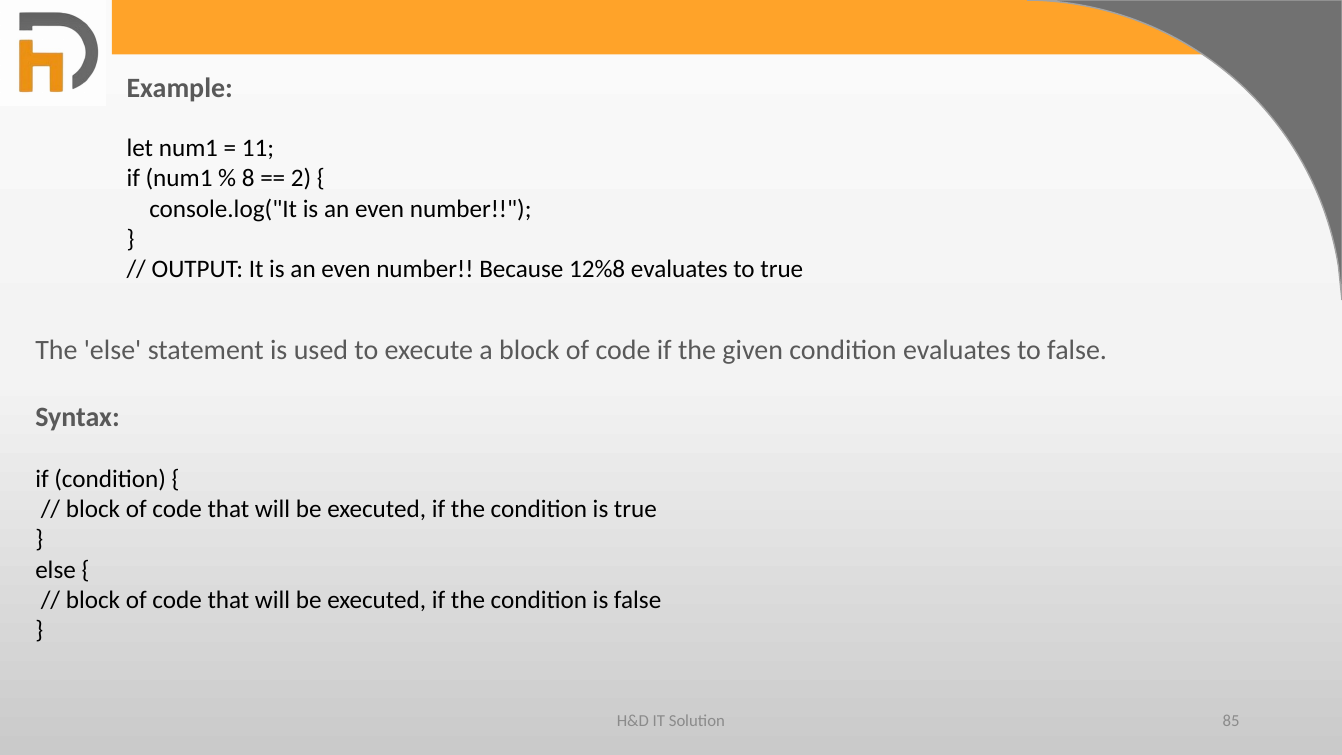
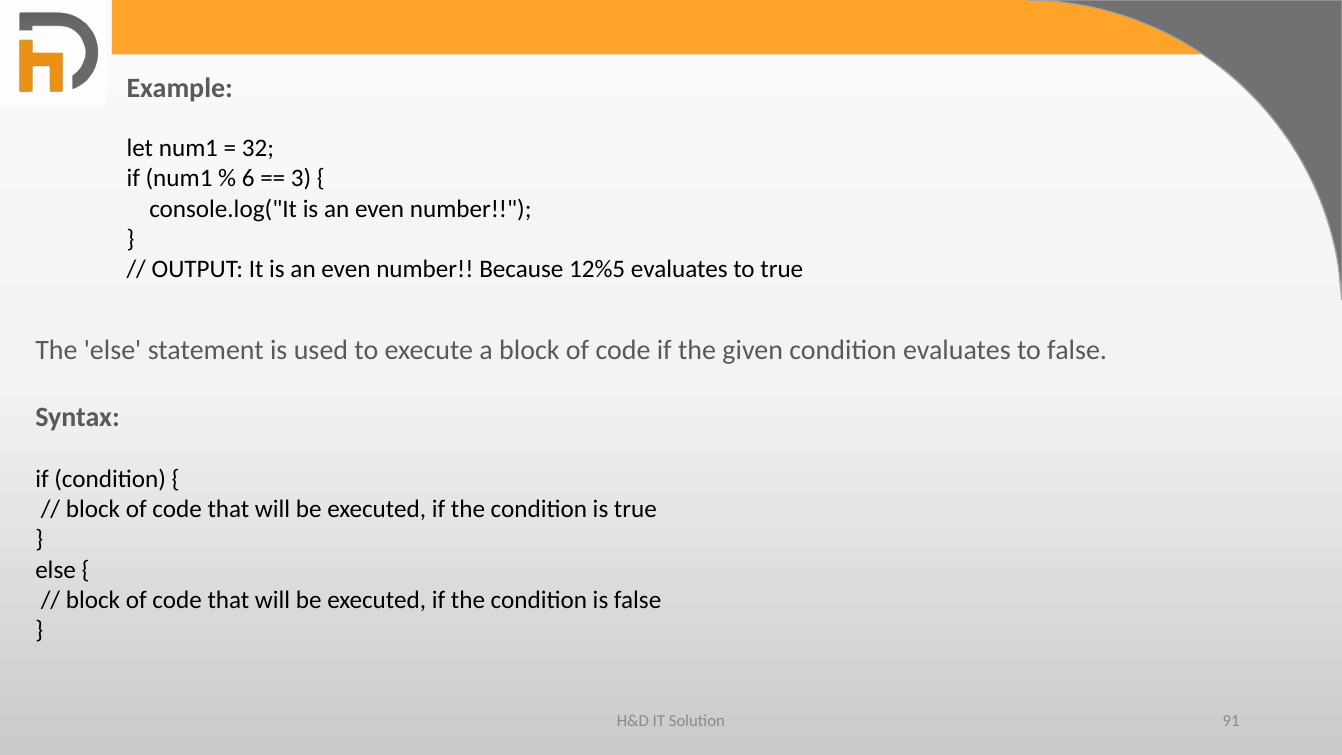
11: 11 -> 32 (258, 148)
8: 8 -> 6 (248, 178)
2: 2 -> 3 (301, 178)
12%8: 12%8 -> 12%5 (597, 269)
85: 85 -> 91 (1231, 721)
